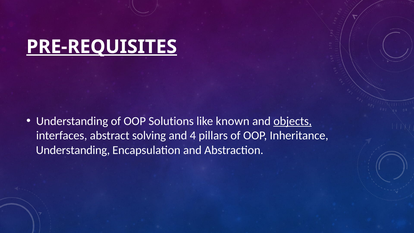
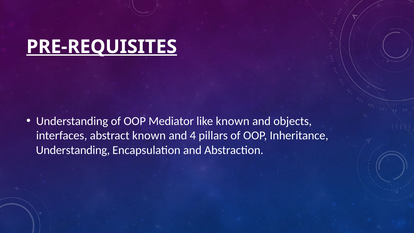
Solutions: Solutions -> Mediator (171, 121)
objects underline: present -> none (293, 121)
abstract solving: solving -> known (149, 136)
